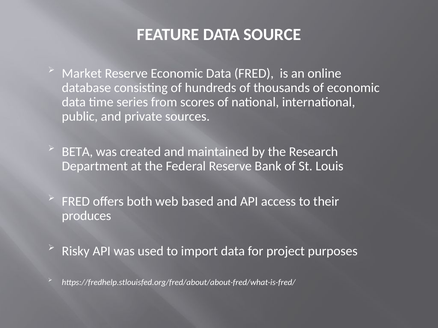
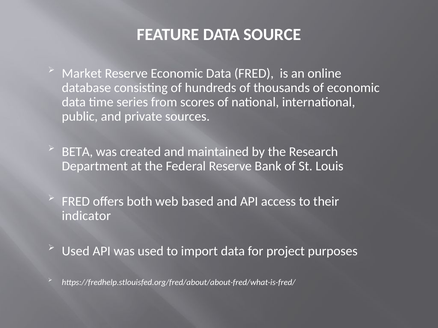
produces: produces -> indicator (86, 216)
Risky: Risky -> Used (76, 252)
